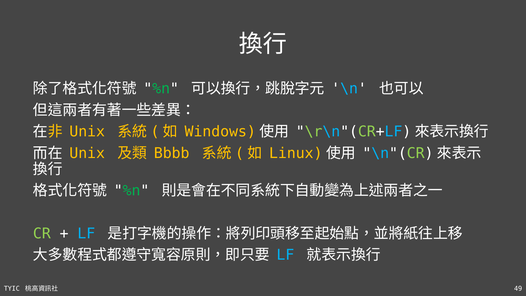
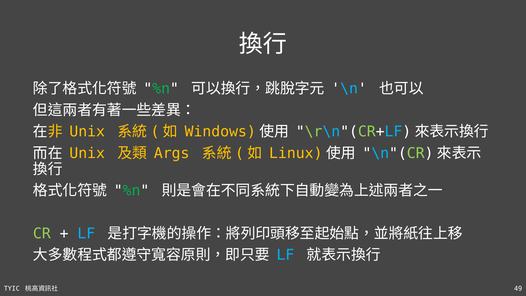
Bbbb: Bbbb -> Args (172, 153)
